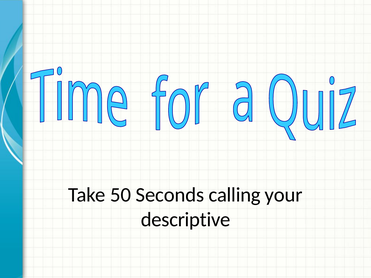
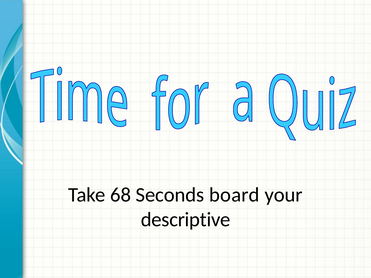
50: 50 -> 68 (121, 195)
calling: calling -> board (234, 195)
